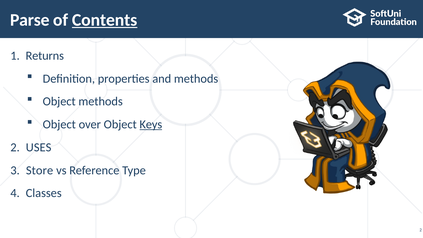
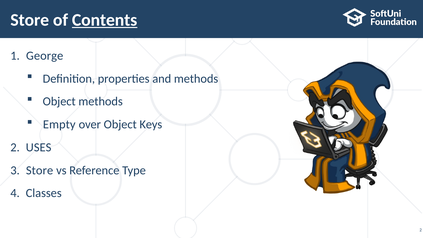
Parse: Parse -> Store (30, 20)
Returns: Returns -> George (45, 56)
Object: Object -> Empty (59, 124)
Keys underline: present -> none (151, 124)
